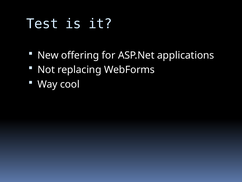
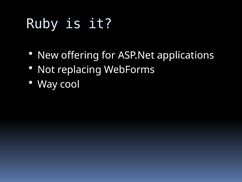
Test: Test -> Ruby (42, 24)
